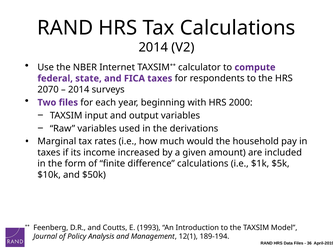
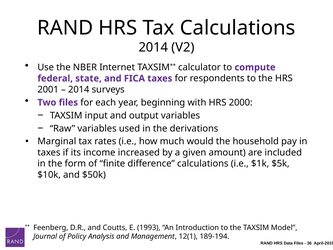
2070: 2070 -> 2001 (48, 89)
